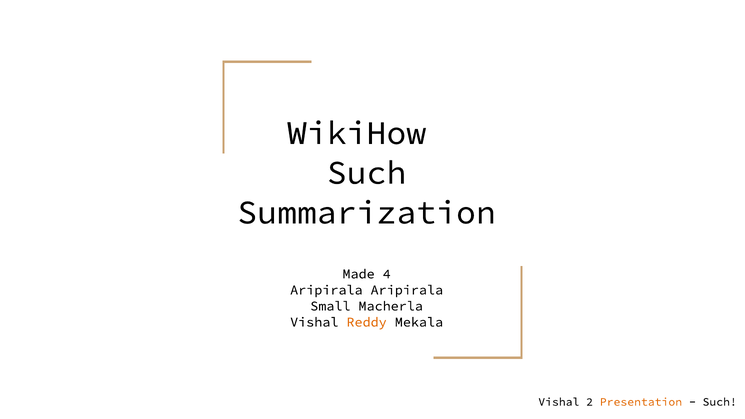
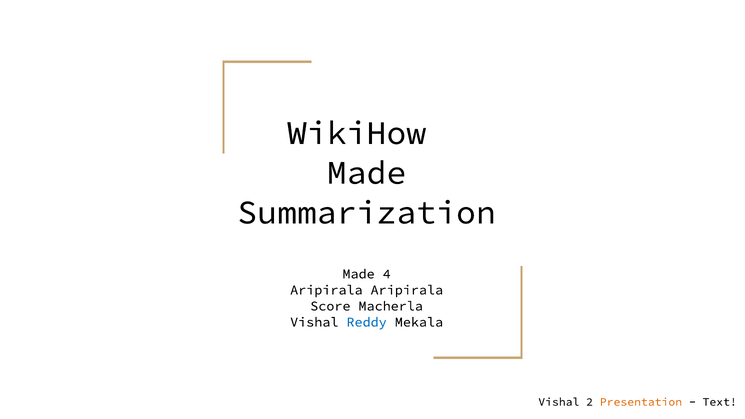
Such: Such -> Made (367, 173)
Small: Small -> Score (330, 306)
Reddy colour: orange -> blue (367, 322)
Such: Such -> Text (720, 402)
